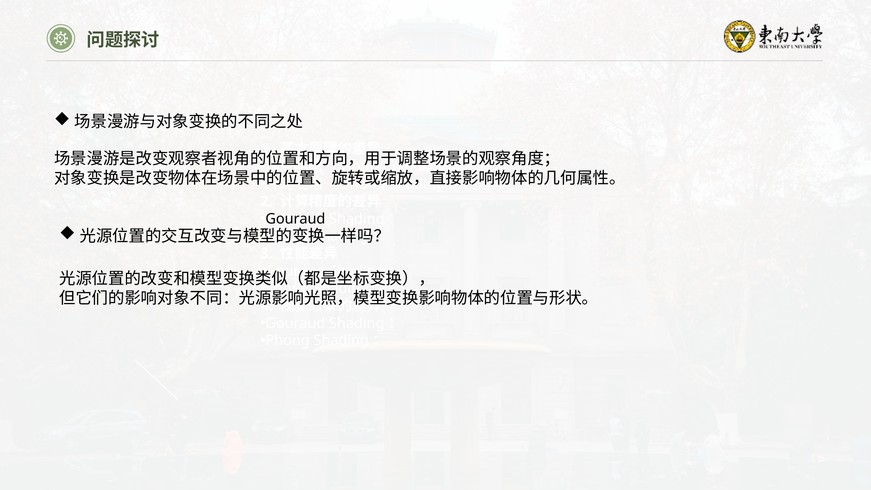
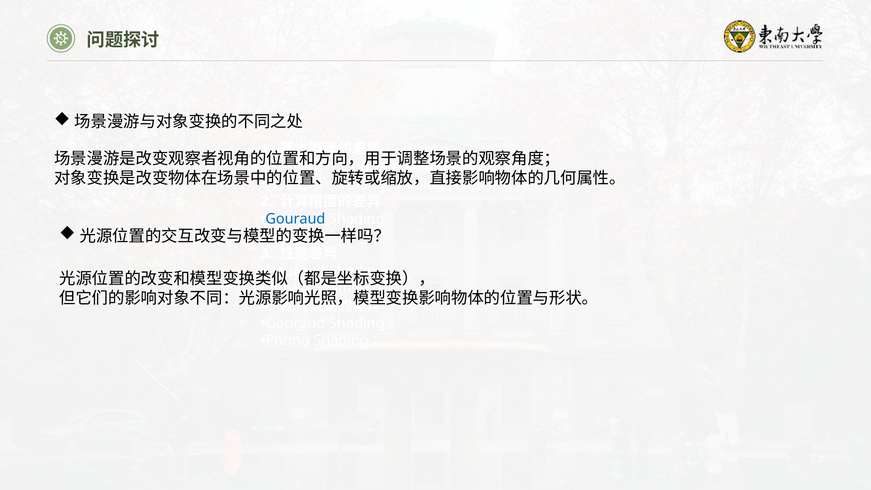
Gouraud colour: black -> blue (295, 219)
